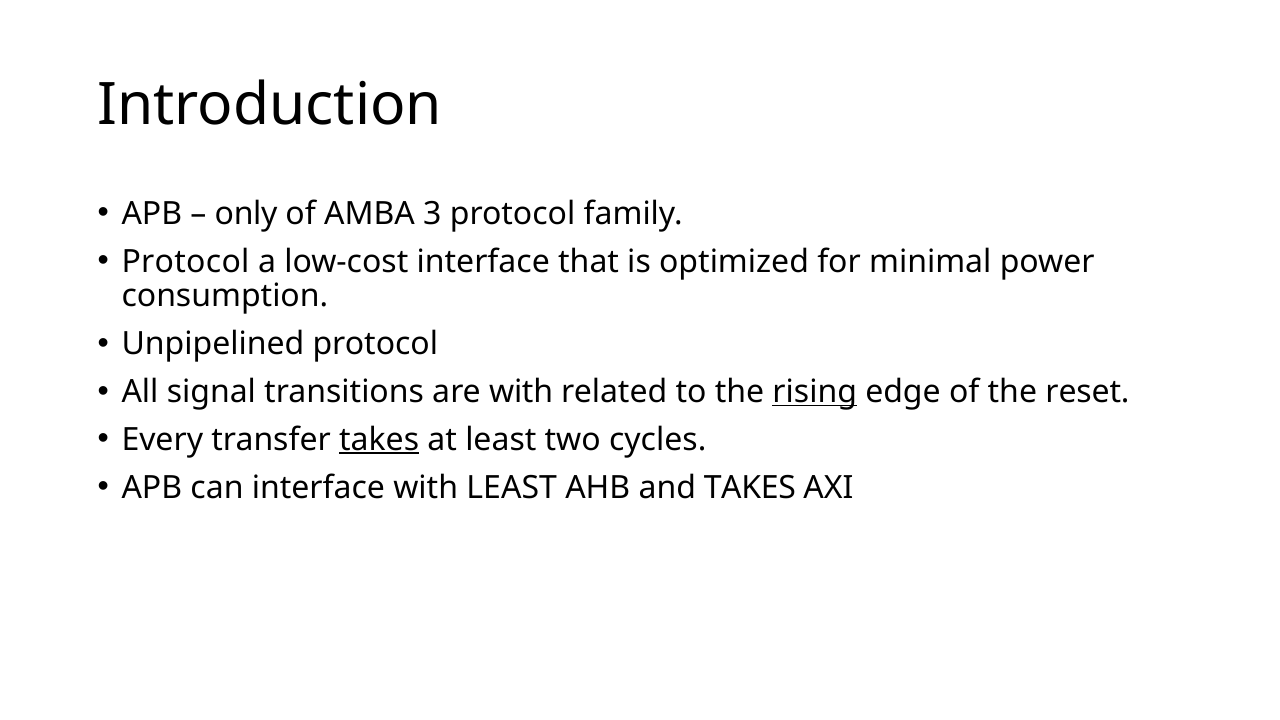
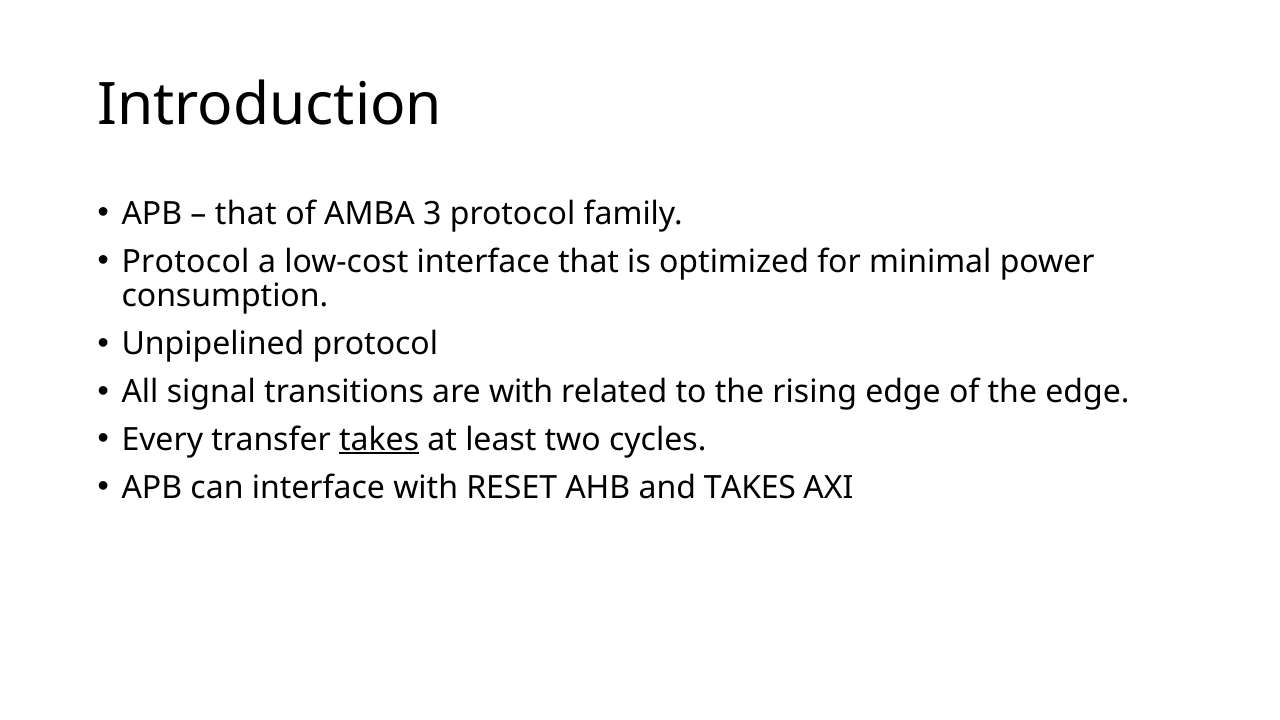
only: only -> that (246, 214)
rising underline: present -> none (815, 392)
the reset: reset -> edge (1087, 392)
with LEAST: LEAST -> RESET (512, 488)
